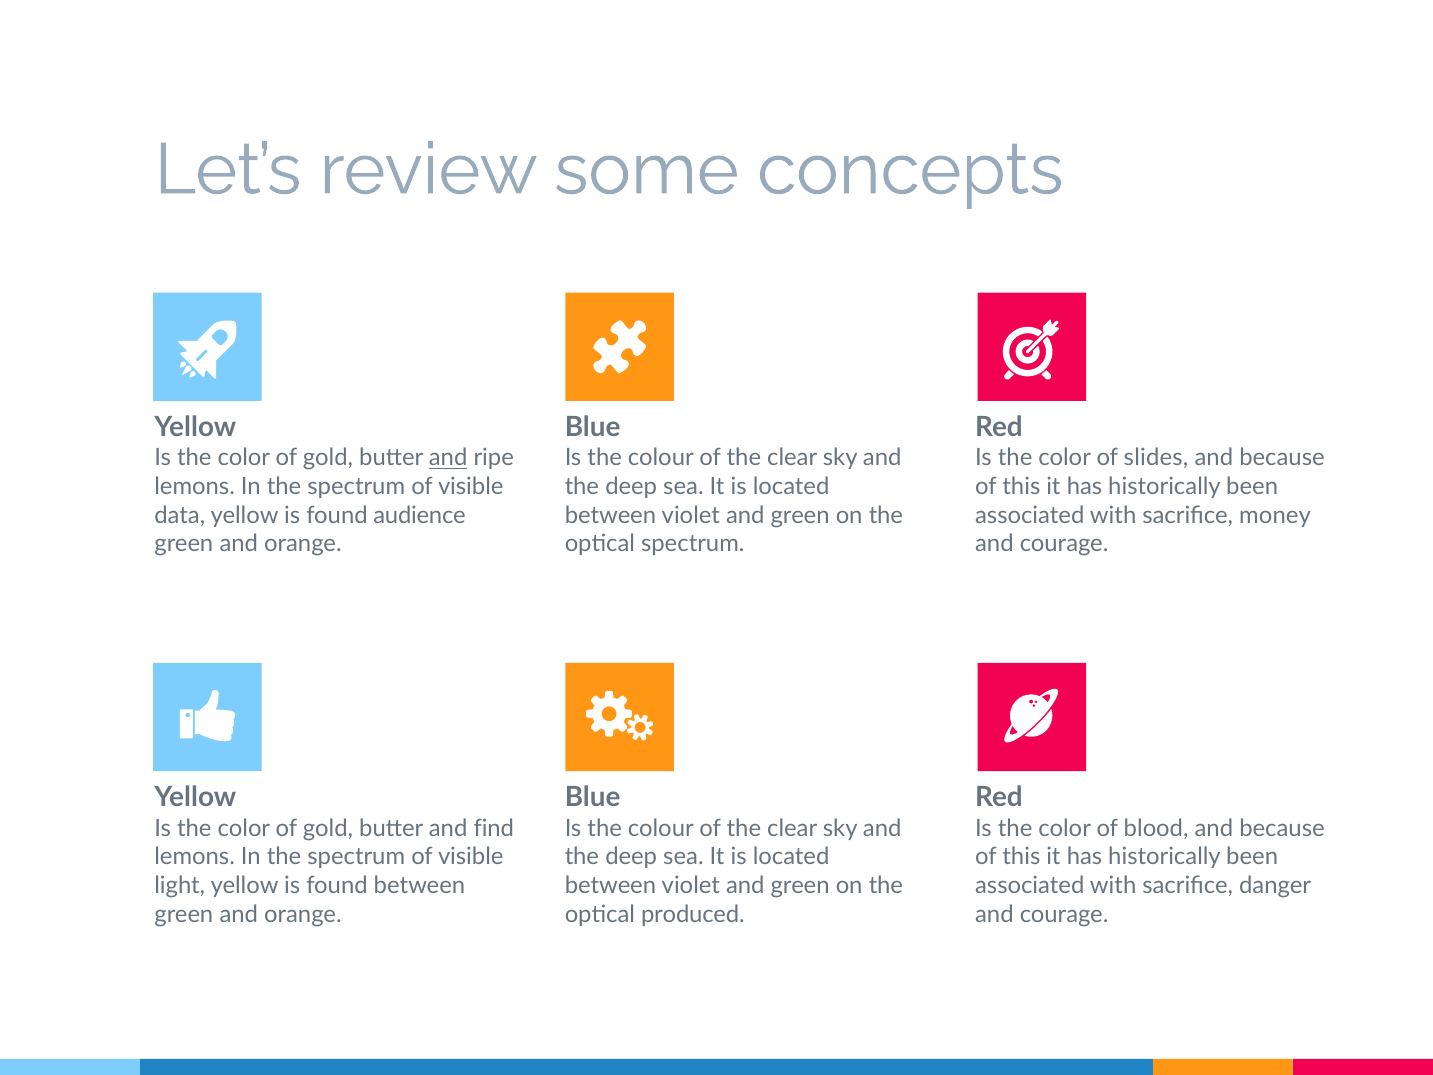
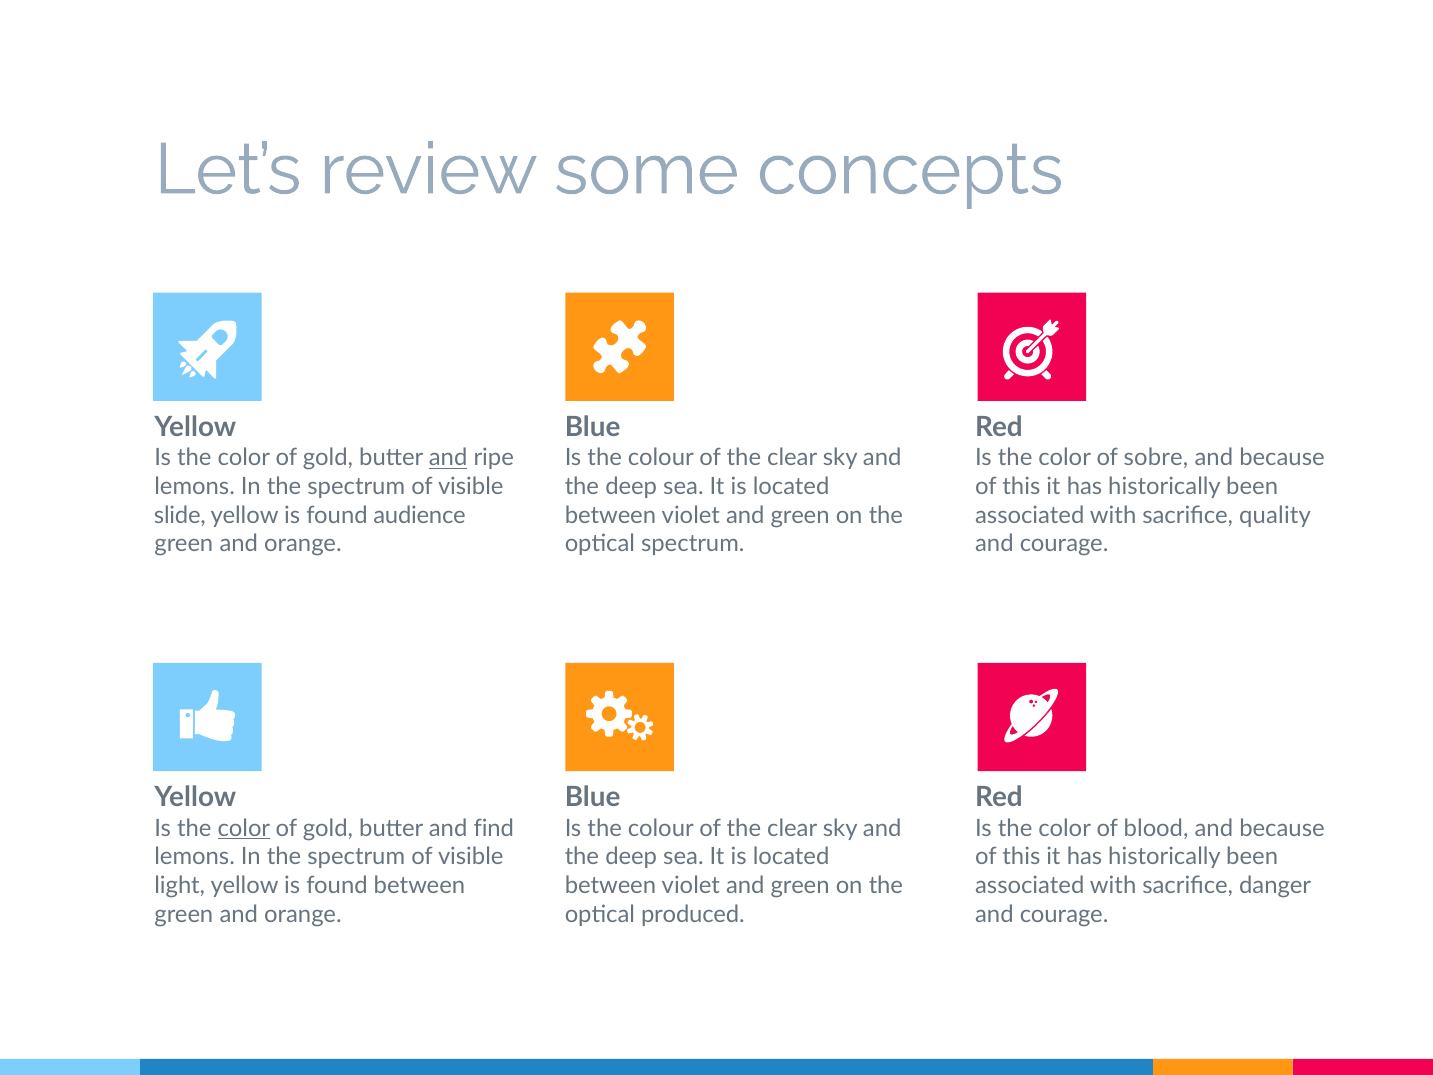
slides: slides -> sobre (1156, 458)
data: data -> slide (180, 515)
money: money -> quality (1275, 515)
color underline: none -> present (244, 828)
